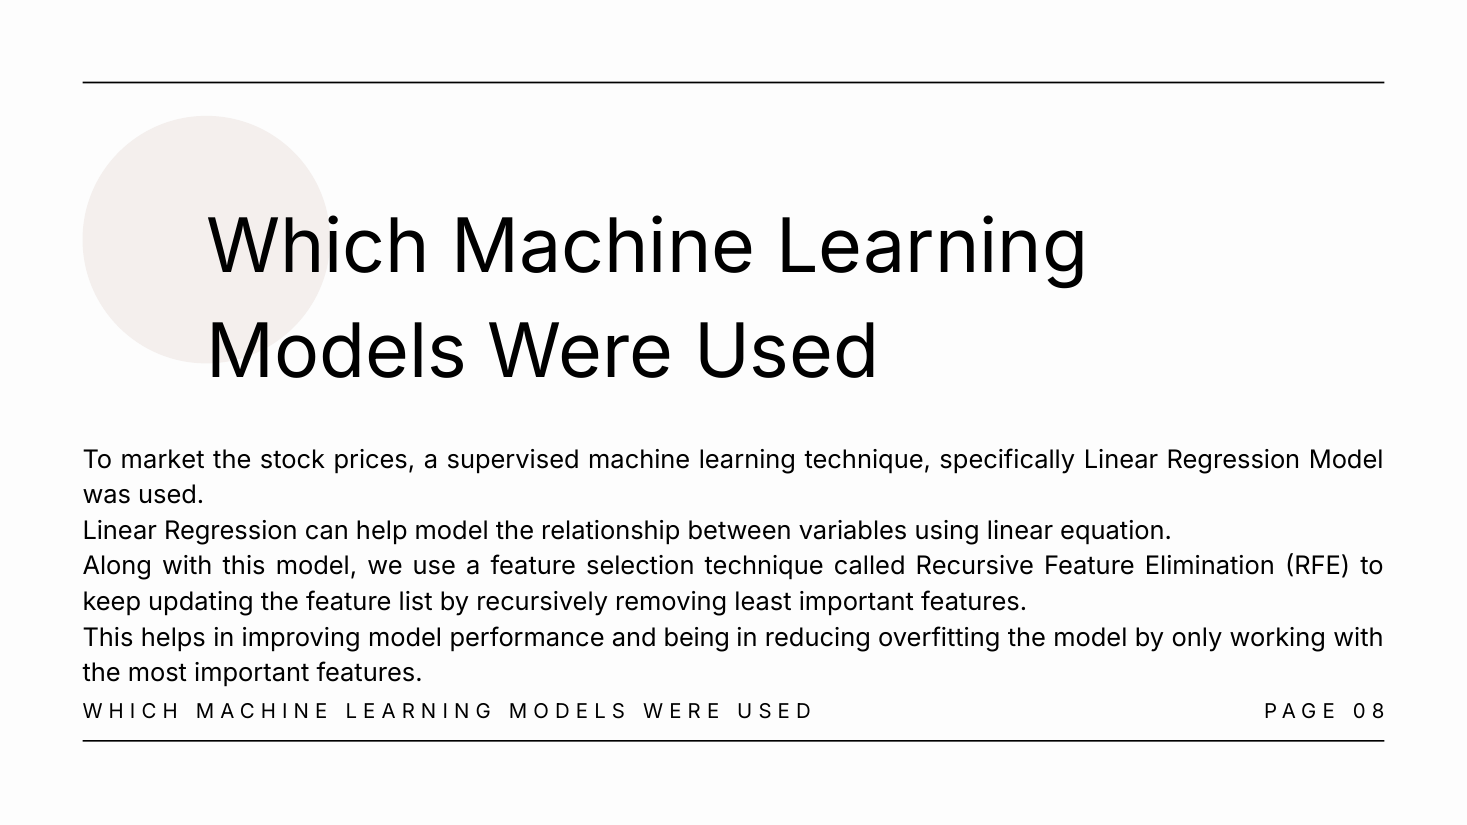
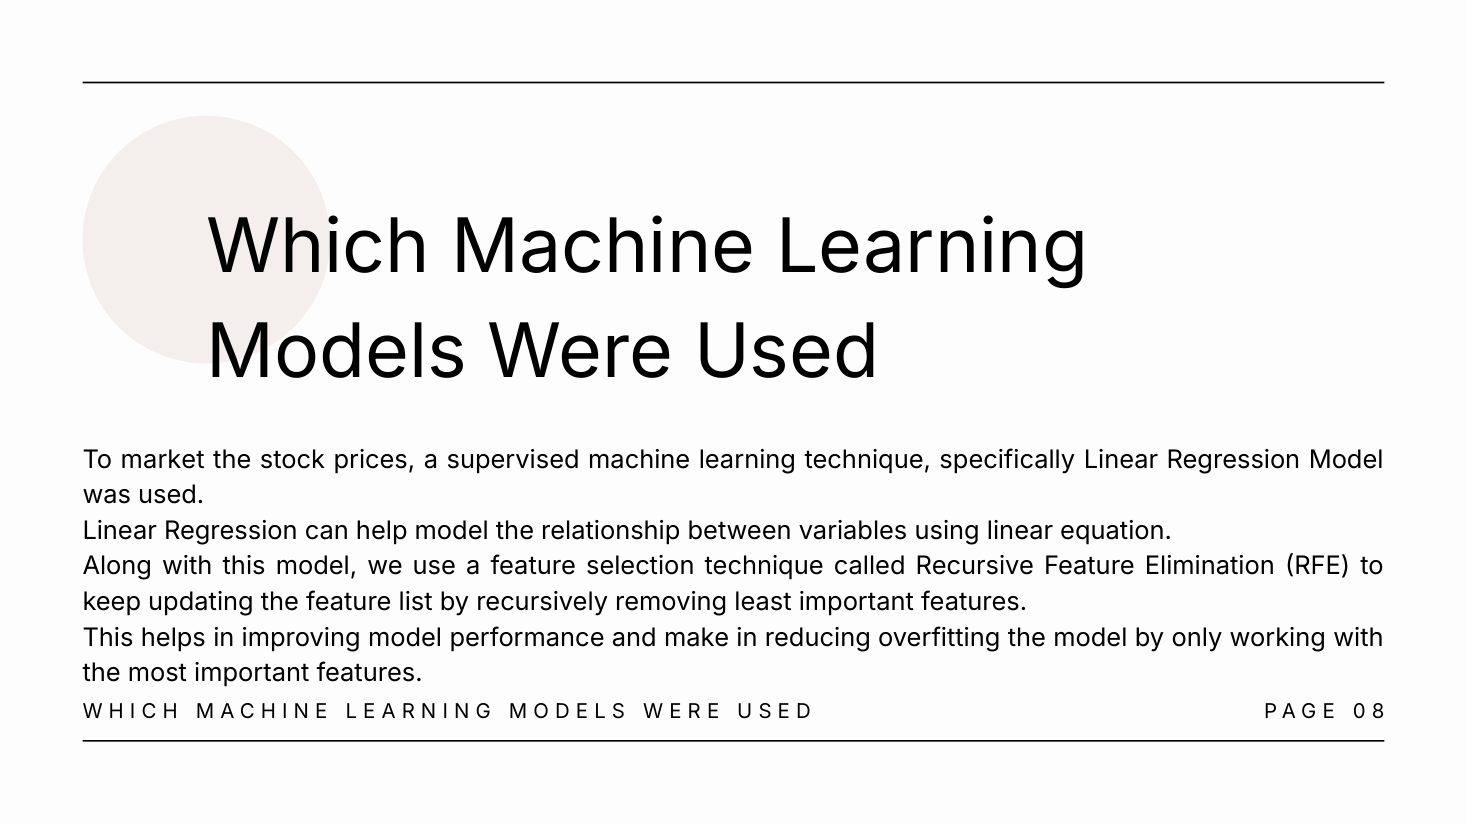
being: being -> make (697, 638)
